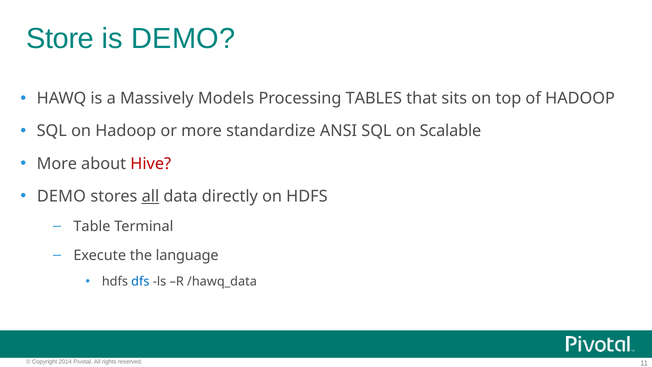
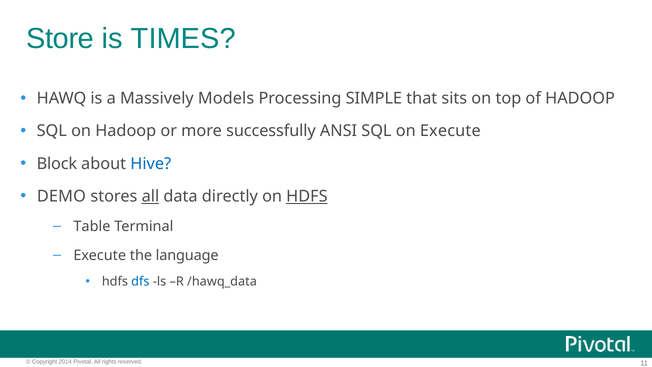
is DEMO: DEMO -> TIMES (183, 39)
TABLES: TABLES -> SIMPLE (374, 98)
standardize: standardize -> successfully (271, 131)
on Scalable: Scalable -> Execute (450, 131)
More: More -> Block (57, 164)
Hive colour: red -> blue (151, 164)
HDFS underline: none -> present (307, 196)
